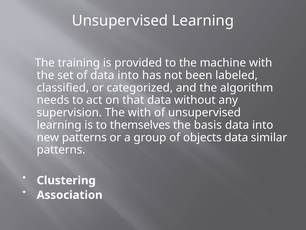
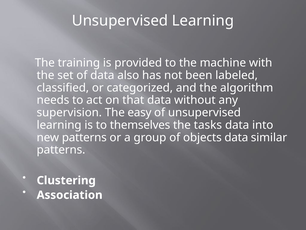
of data into: into -> also (128, 75)
The with: with -> easy (140, 112)
basis: basis -> tasks (208, 125)
